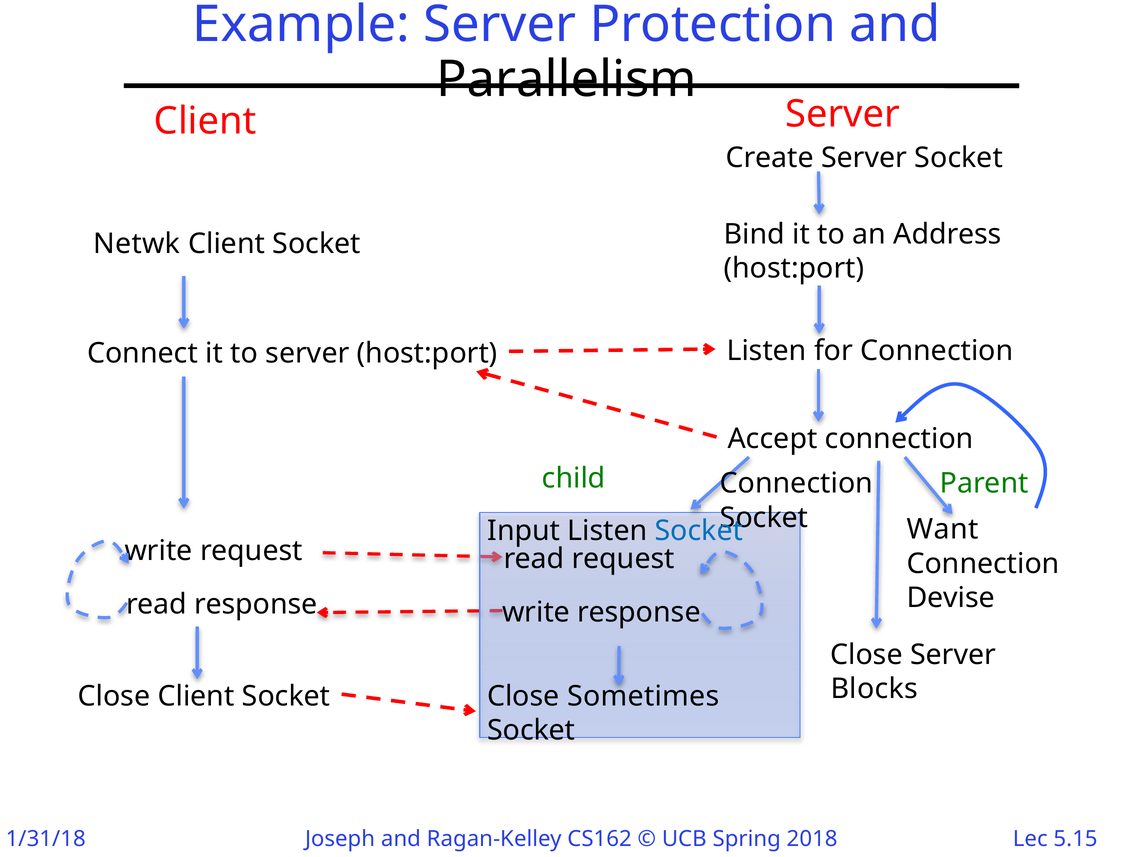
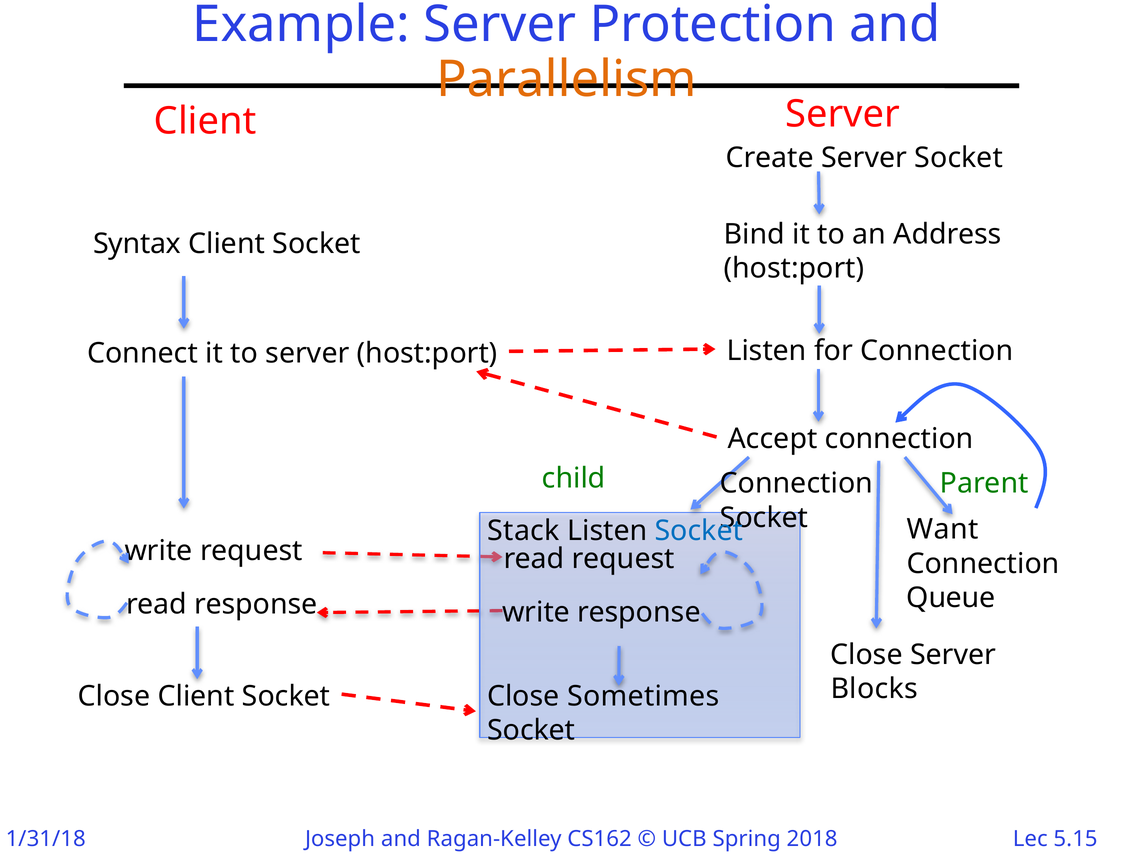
Parallelism colour: black -> orange (567, 79)
Netwk: Netwk -> Syntax (137, 244)
Input: Input -> Stack (524, 531)
Devise: Devise -> Queue (951, 598)
